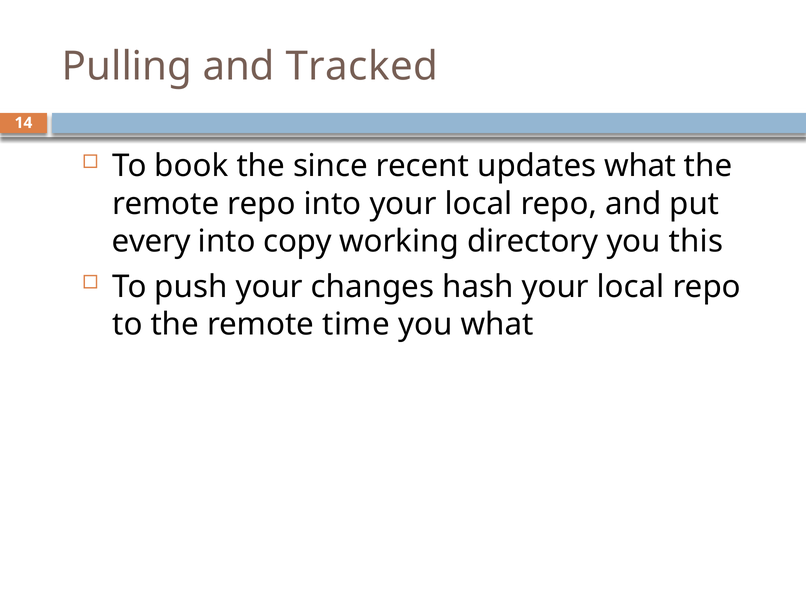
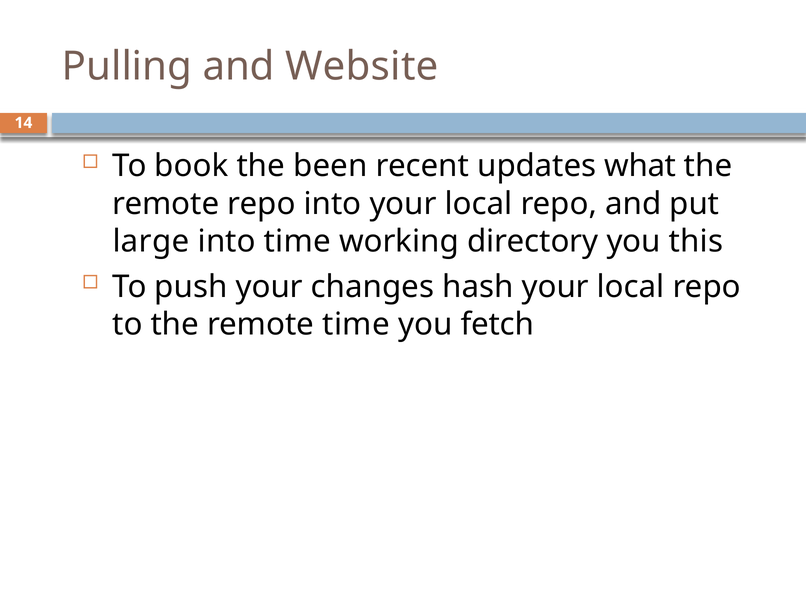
Tracked: Tracked -> Website (362, 67)
since: since -> been (330, 166)
every: every -> large (151, 241)
into copy: copy -> time (297, 241)
you what: what -> fetch (497, 324)
